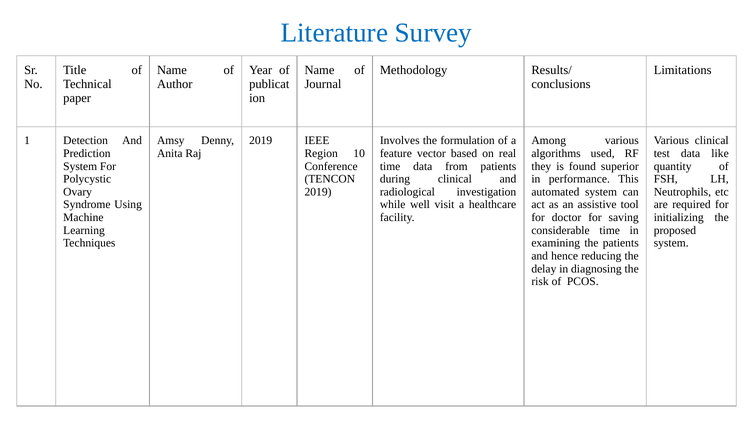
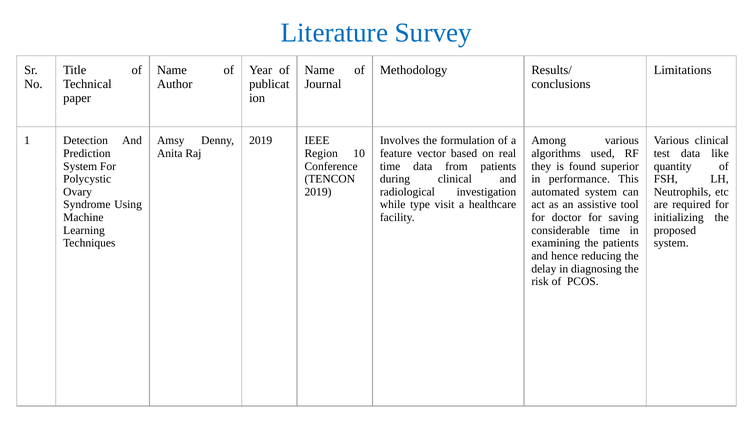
well: well -> type (420, 204)
